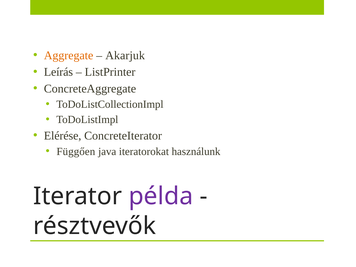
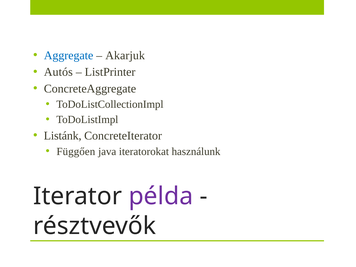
Aggregate colour: orange -> blue (69, 55)
Leírás: Leírás -> Autós (58, 72)
Elérése: Elérése -> Listánk (63, 136)
